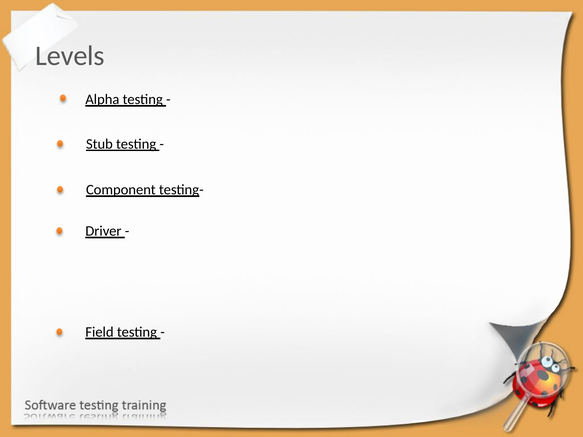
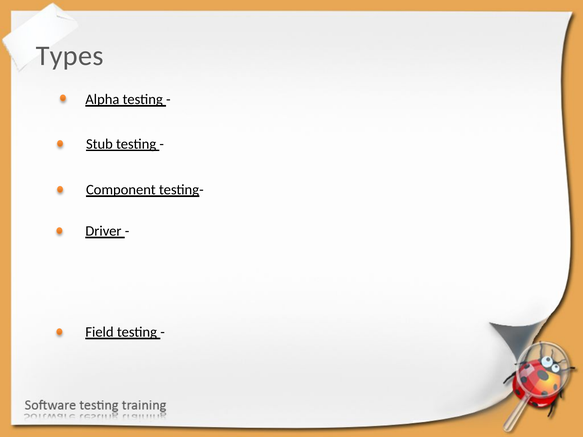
Levels: Levels -> Types (70, 56)
